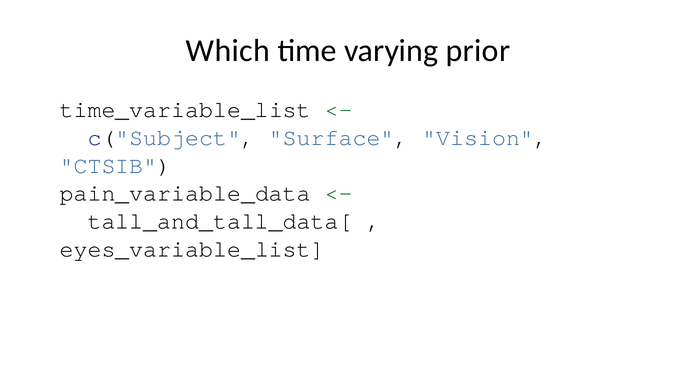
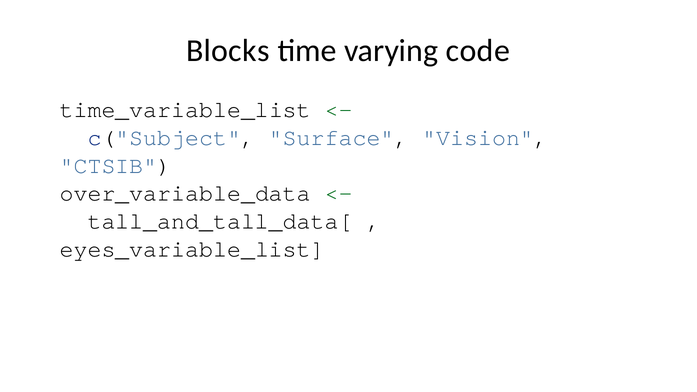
Which: Which -> Blocks (228, 51)
prior: prior -> code (478, 51)
pain_variable_data: pain_variable_data -> over_variable_data (185, 193)
